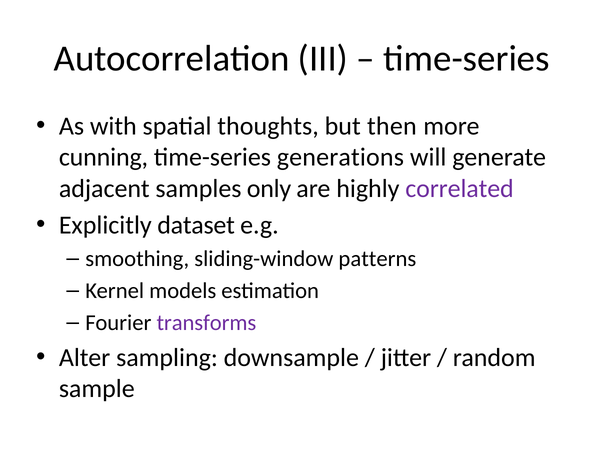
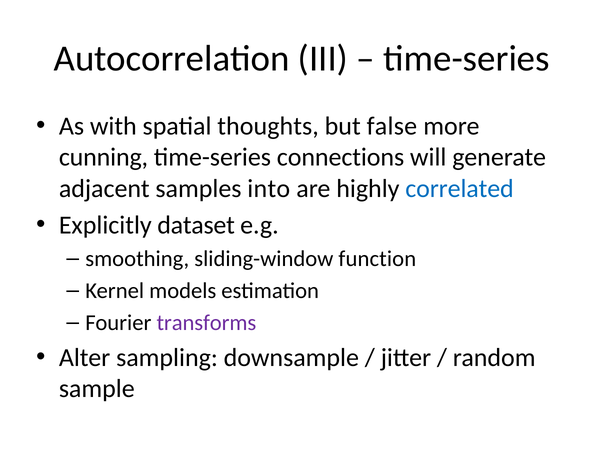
then: then -> false (392, 126)
generations: generations -> connections (341, 157)
only: only -> into (269, 189)
correlated colour: purple -> blue (460, 189)
patterns: patterns -> function (377, 259)
